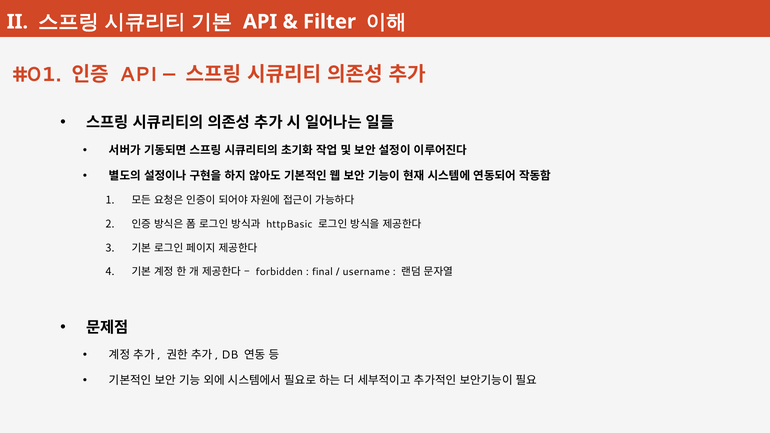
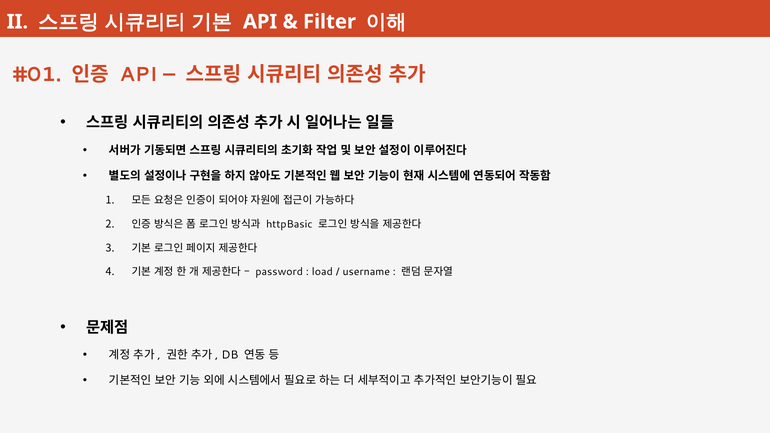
forbidden: forbidden -> password (279, 272)
final: final -> load (322, 272)
